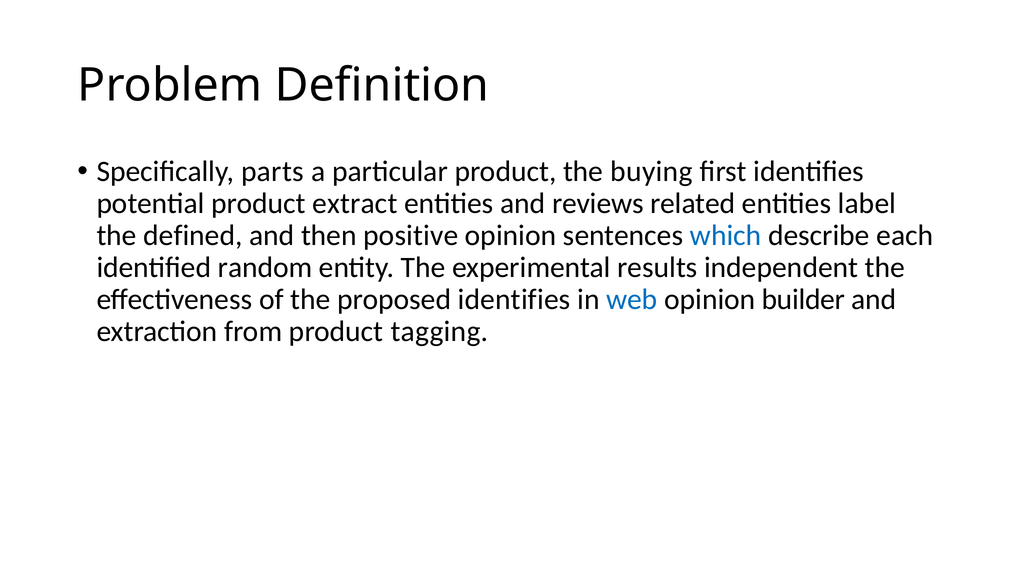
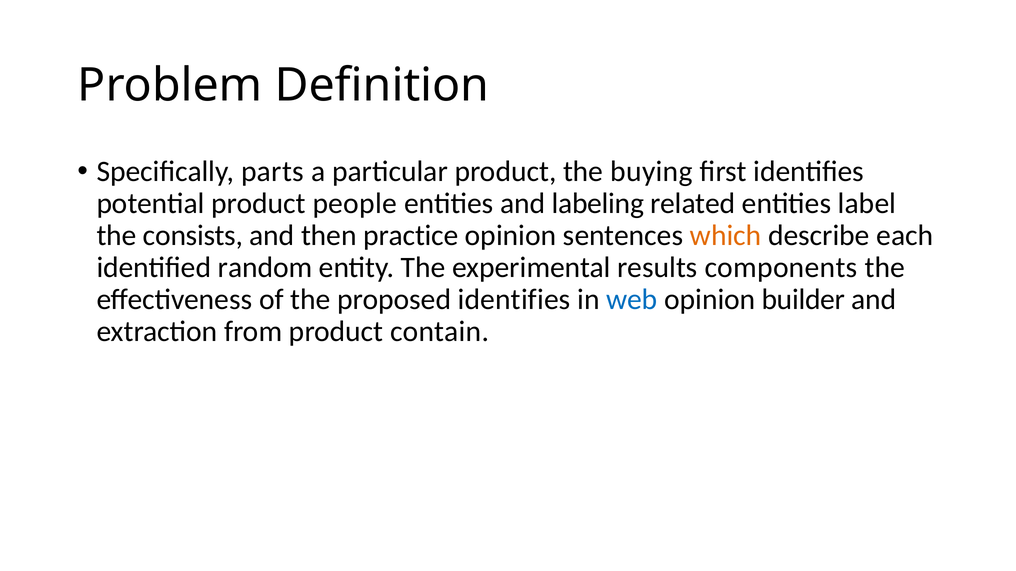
extract: extract -> people (355, 204)
reviews: reviews -> labeling (598, 204)
defined: defined -> consists (193, 236)
positive: positive -> practice (411, 236)
which colour: blue -> orange (726, 236)
independent: independent -> components (781, 268)
tagging: tagging -> contain (440, 332)
